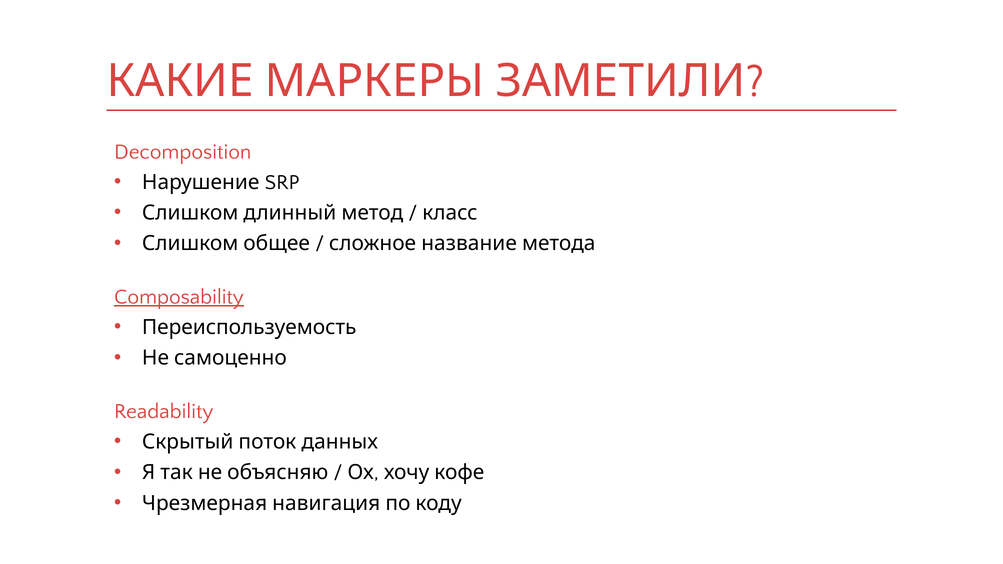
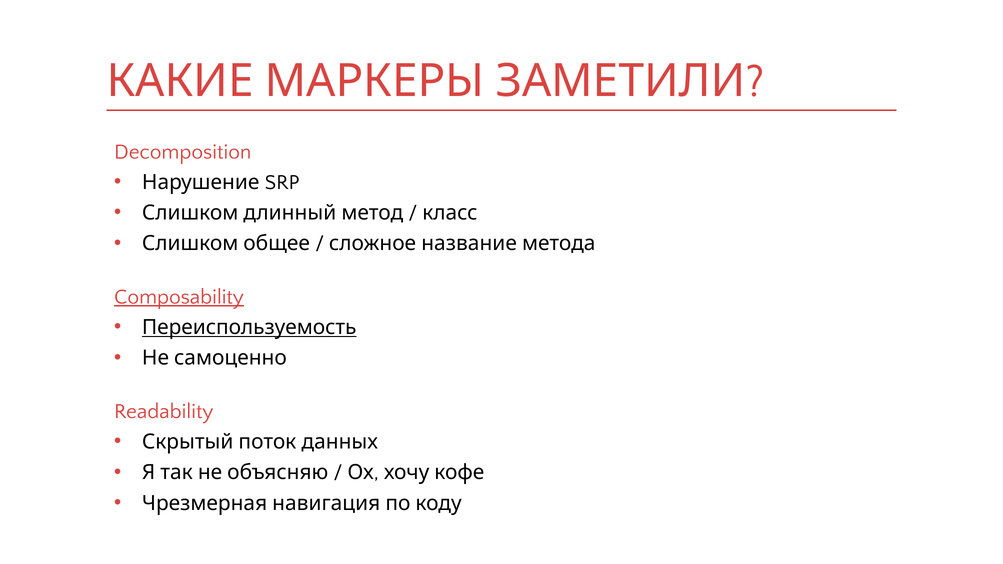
Переиспользуемость underline: none -> present (249, 328)
